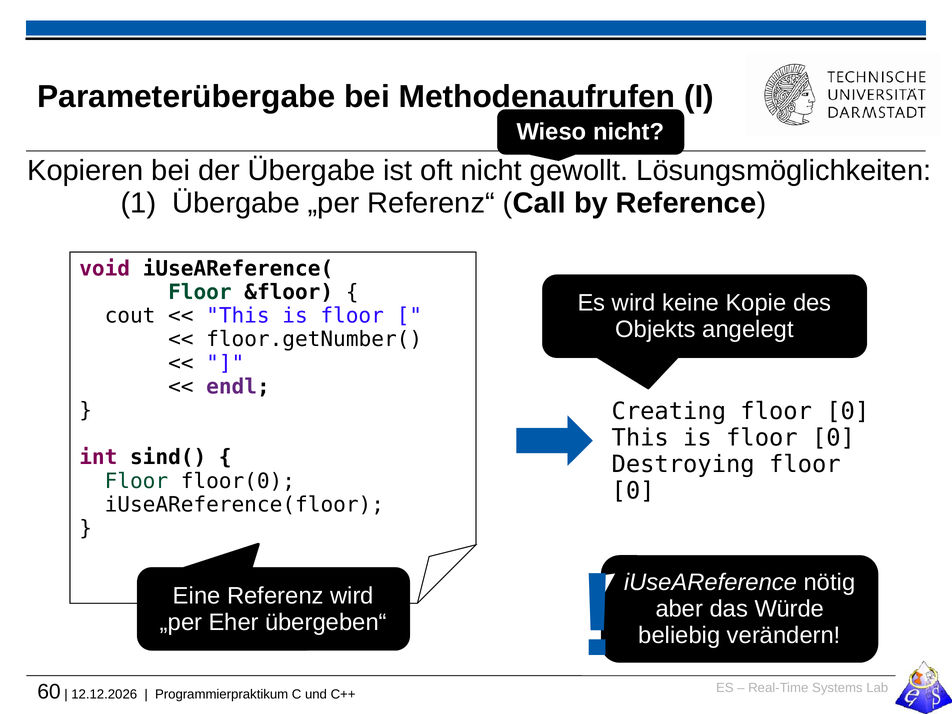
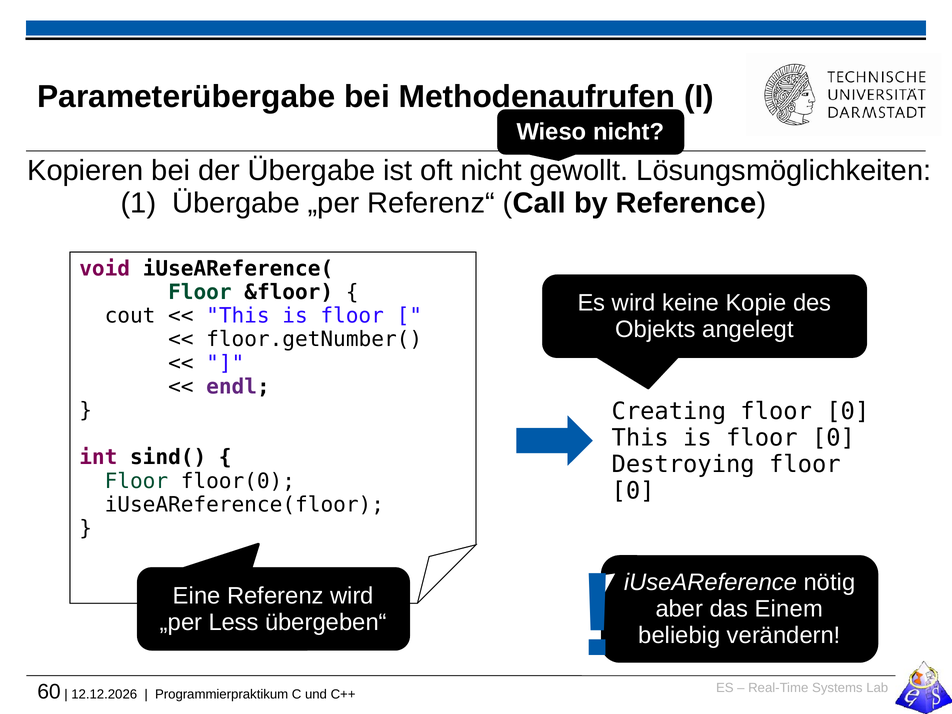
Würde: Würde -> Einem (789, 609)
Eher: Eher -> Less (234, 622)
